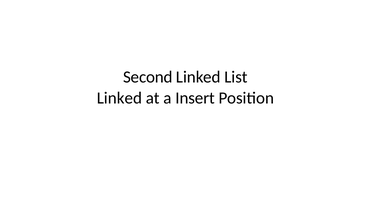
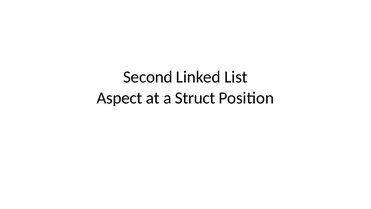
Linked: Linked -> Aspect (119, 98)
Insert: Insert -> Struct (195, 98)
